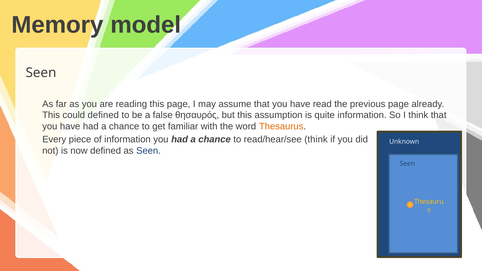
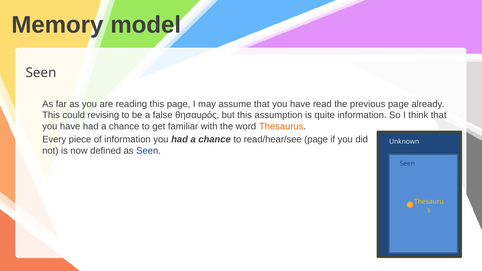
could defined: defined -> revising (103, 115)
read/hear/see think: think -> page (316, 140)
